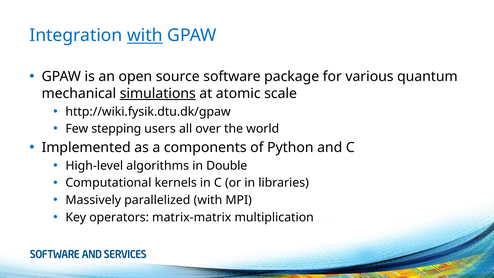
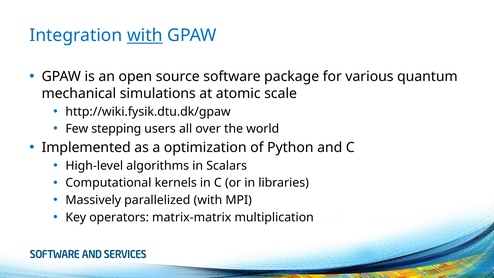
simulations underline: present -> none (158, 93)
components: components -> optimization (205, 148)
Double: Double -> Scalars (227, 166)
